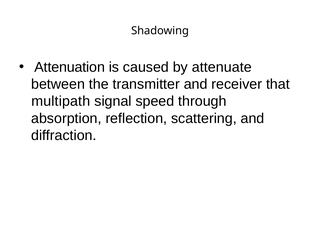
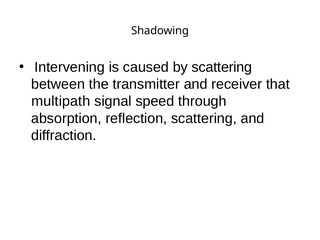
Attenuation: Attenuation -> Intervening (70, 67)
by attenuate: attenuate -> scattering (222, 67)
